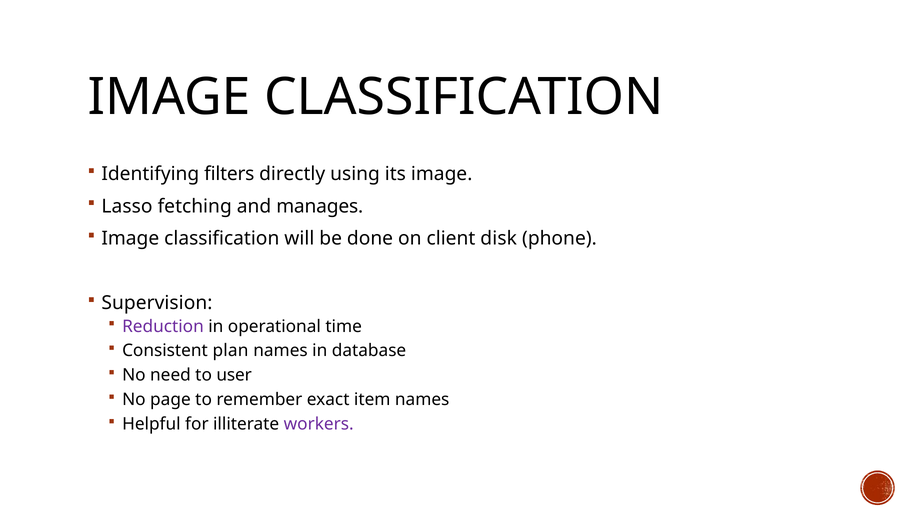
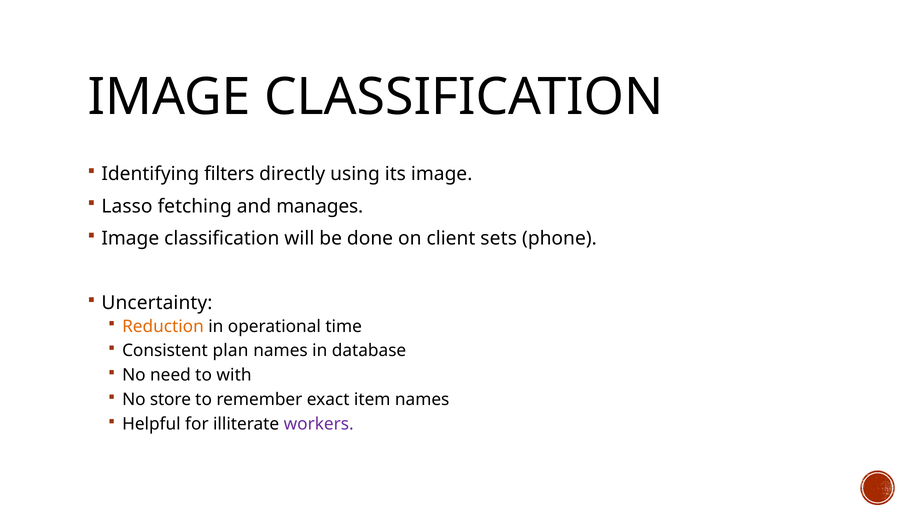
disk: disk -> sets (499, 238)
Supervision: Supervision -> Uncertainty (157, 303)
Reduction colour: purple -> orange (163, 326)
user: user -> with (234, 375)
page: page -> store (171, 399)
